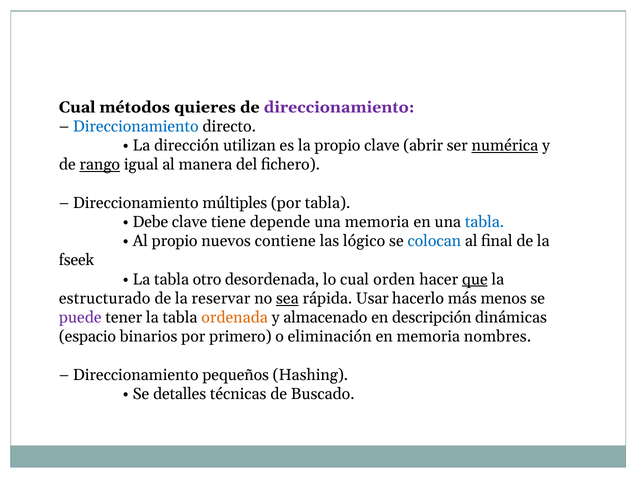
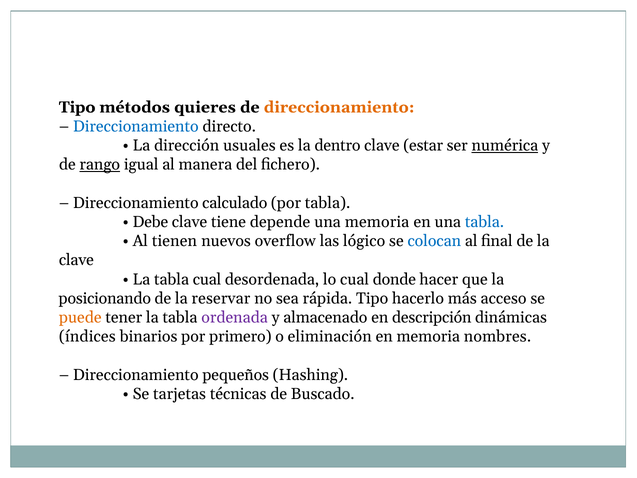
Cual: Cual -> Tipo (77, 107)
direccionamiento colour: purple -> orange (339, 107)
utilizan: utilizan -> usuales (249, 145)
la propio: propio -> dentro (337, 145)
abrir: abrir -> estar (423, 145)
múltiples: múltiples -> calculado (235, 203)
Al propio: propio -> tienen (174, 241)
contiene: contiene -> overflow (285, 241)
fseek: fseek -> clave (76, 260)
tabla otro: otro -> cual (207, 279)
orden: orden -> donde (394, 279)
que underline: present -> none (475, 279)
estructurado: estructurado -> posicionando (105, 298)
sea underline: present -> none (287, 298)
rápida Usar: Usar -> Tipo (372, 298)
menos: menos -> acceso (504, 298)
puede colour: purple -> orange (80, 317)
ordenada colour: orange -> purple (235, 317)
espacio: espacio -> índices (87, 336)
detalles: detalles -> tarjetas (180, 394)
